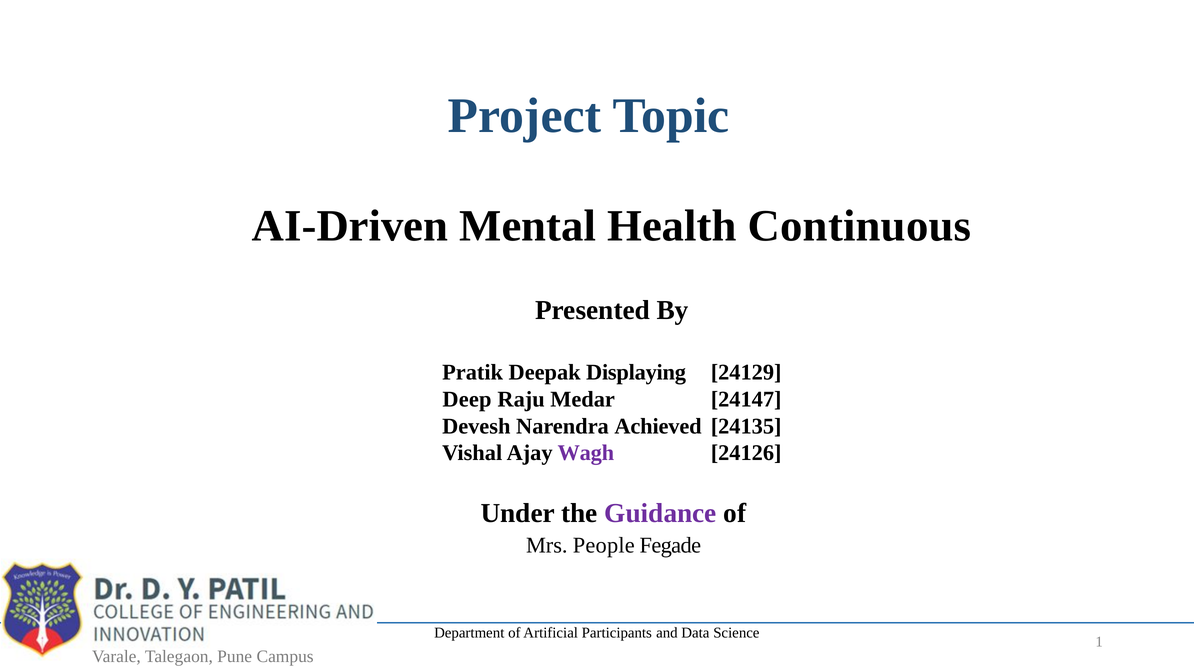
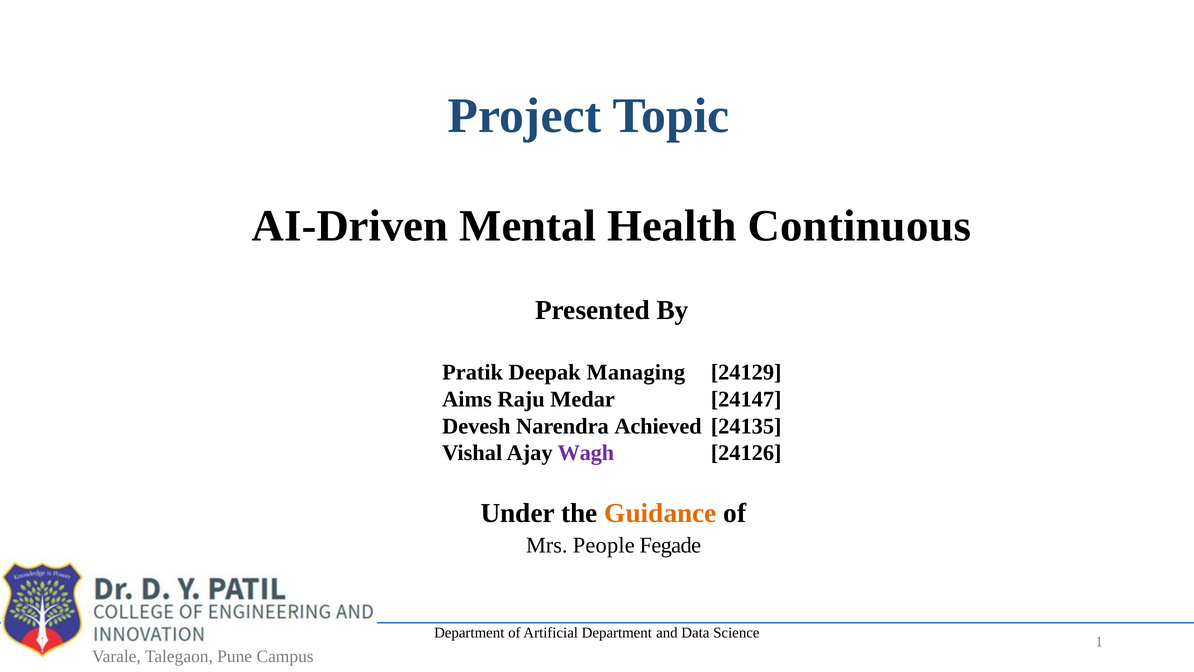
Displaying: Displaying -> Managing (636, 372)
Deep: Deep -> Aims (467, 399)
Guidance colour: purple -> orange (661, 513)
Artificial Participants: Participants -> Department (617, 632)
